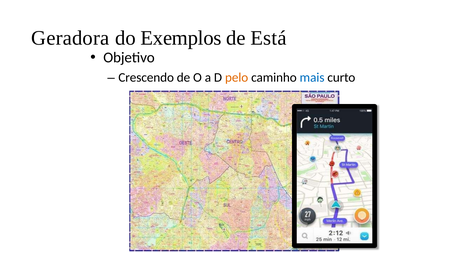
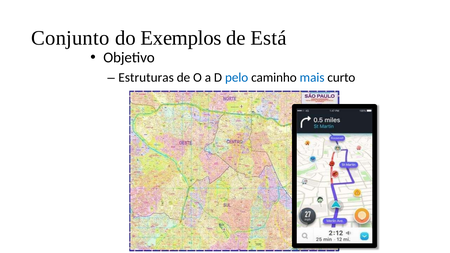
Geradora: Geradora -> Conjunto (70, 38)
Crescendo: Crescendo -> Estruturas (146, 78)
pelo colour: orange -> blue (237, 78)
